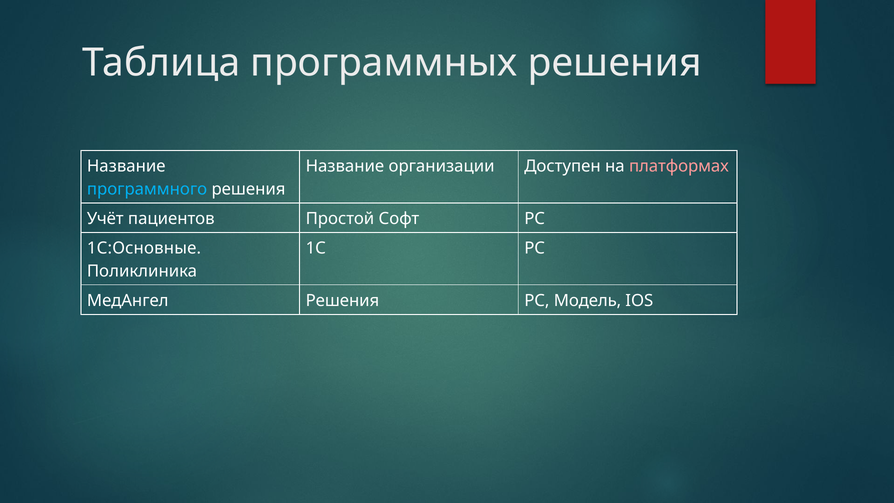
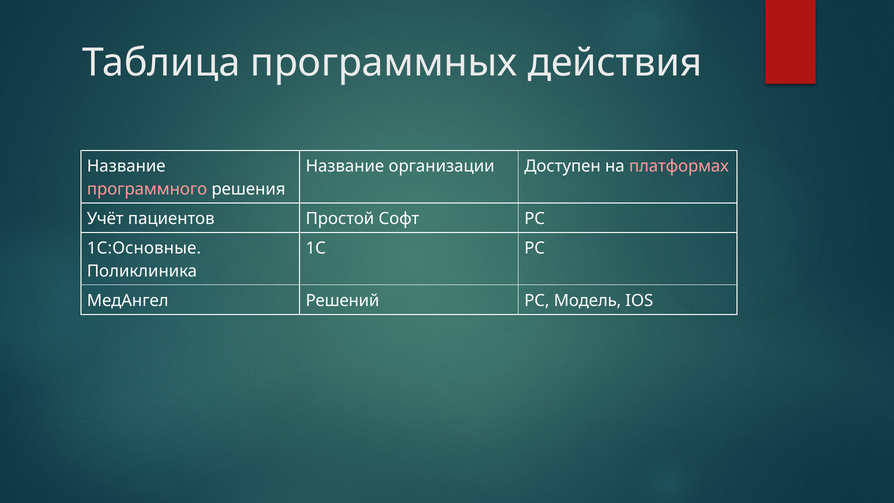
программных решения: решения -> действия (615, 63)
программного colour: light blue -> pink (147, 189)
МедАнгел Решения: Решения -> Решений (343, 300)
